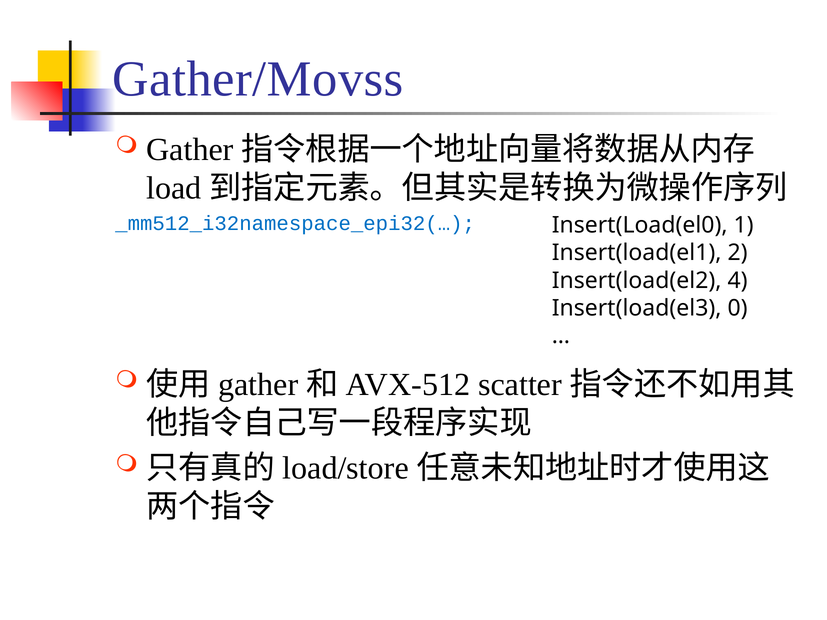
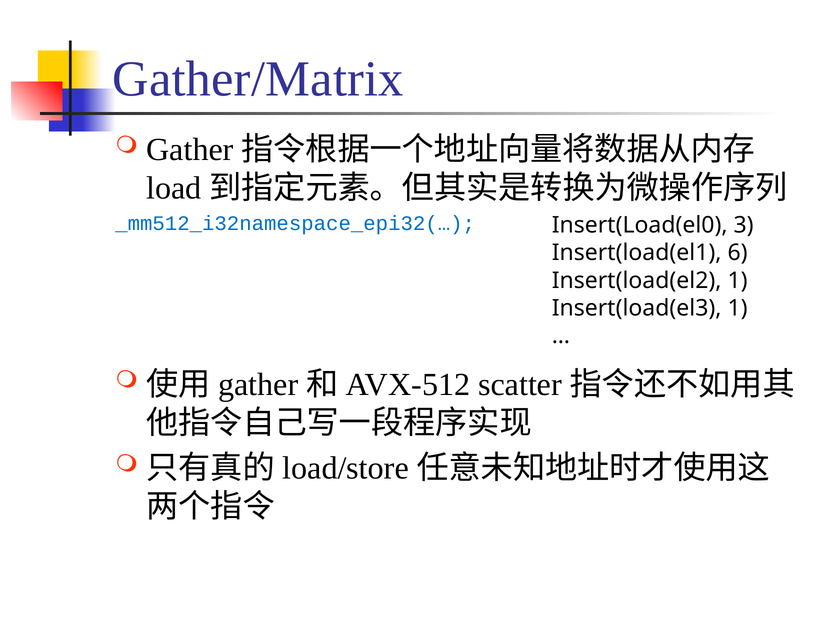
Gather/Movss: Gather/Movss -> Gather/Matrix (258, 79)
1: 1 -> 3 (744, 225)
2: 2 -> 6 (738, 253)
Insert(load(el2 4: 4 -> 1 (738, 281)
Insert(load(el3 0: 0 -> 1 (738, 308)
